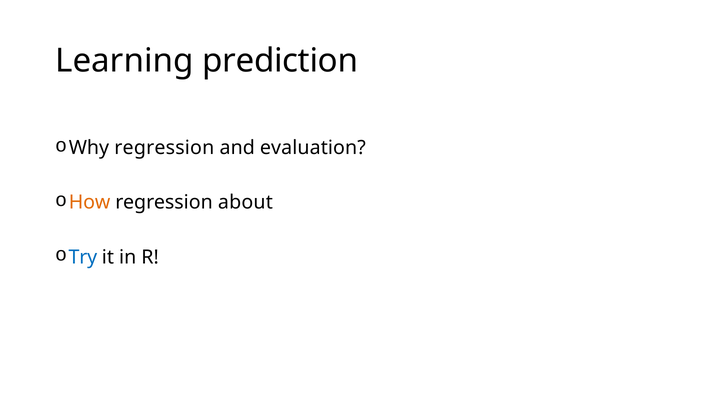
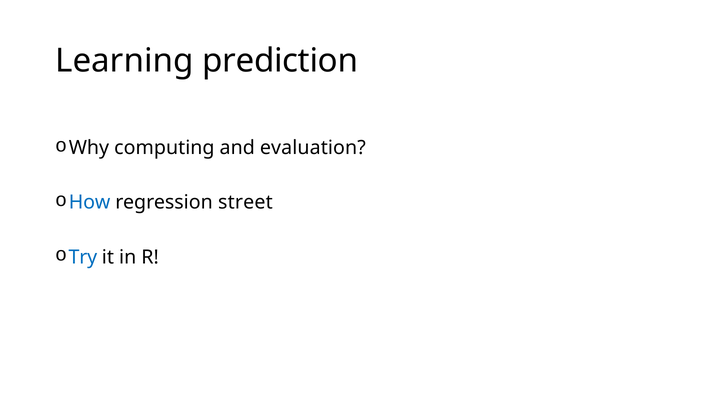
Why regression: regression -> computing (164, 148)
How colour: orange -> blue (90, 203)
about: about -> street (245, 203)
